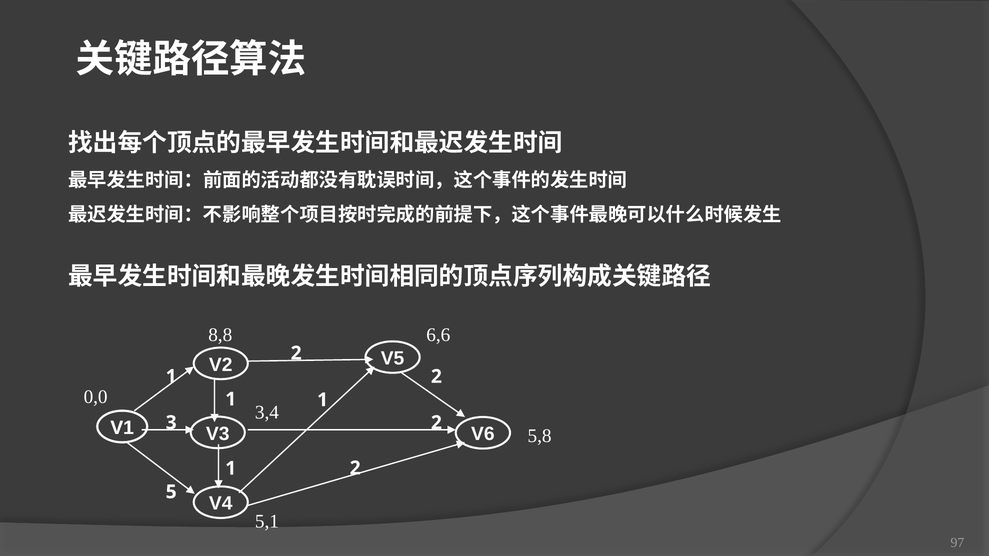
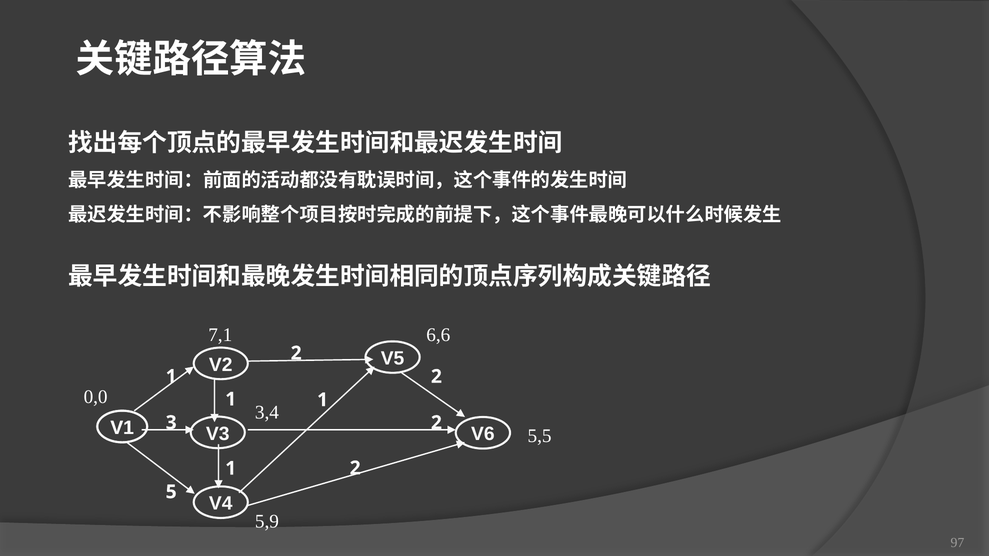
8,8: 8,8 -> 7,1 (220, 335)
5,8: 5,8 -> 5,5 (540, 436)
5,1: 5,1 -> 5,9 (267, 522)
